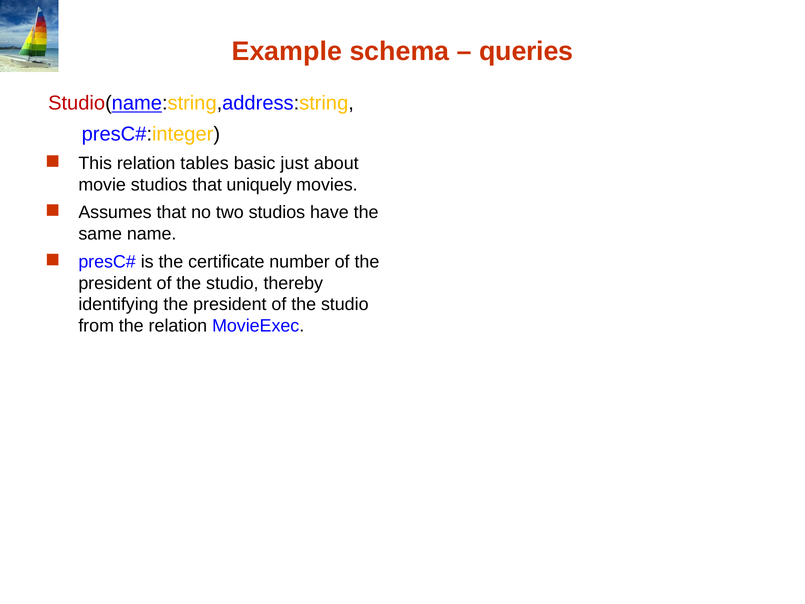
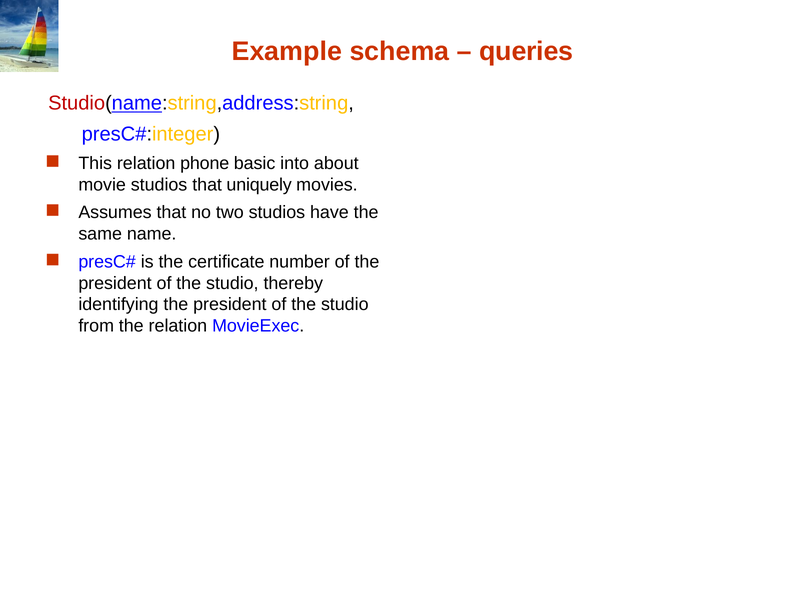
tables: tables -> phone (205, 163)
just: just -> into (295, 163)
